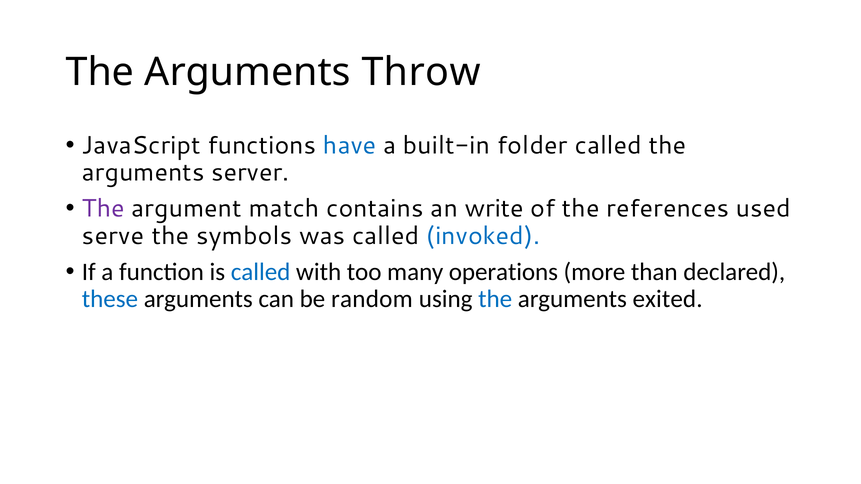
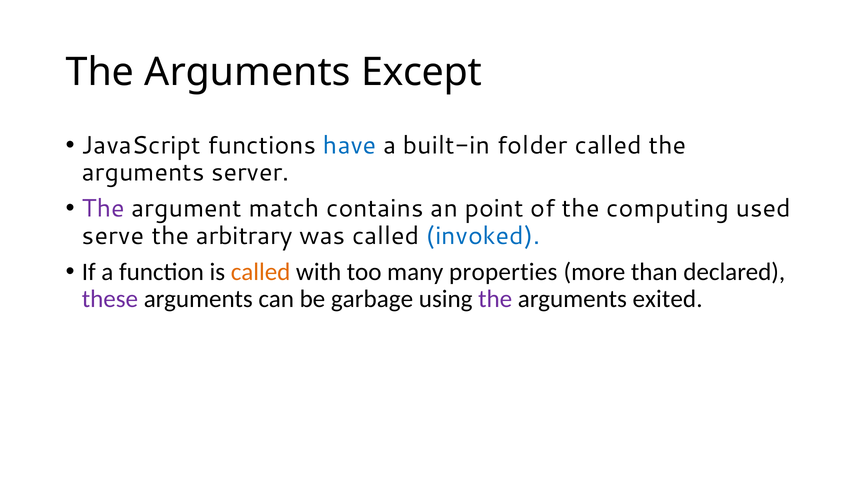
Throw: Throw -> Except (422, 72)
write: write -> point (494, 209)
references: references -> computing (668, 209)
symbols: symbols -> arbitrary (244, 236)
called colour: blue -> orange (261, 272)
operations: operations -> properties (503, 272)
these colour: blue -> purple (110, 299)
random: random -> garbage (372, 299)
the colour: blue -> purple (495, 299)
